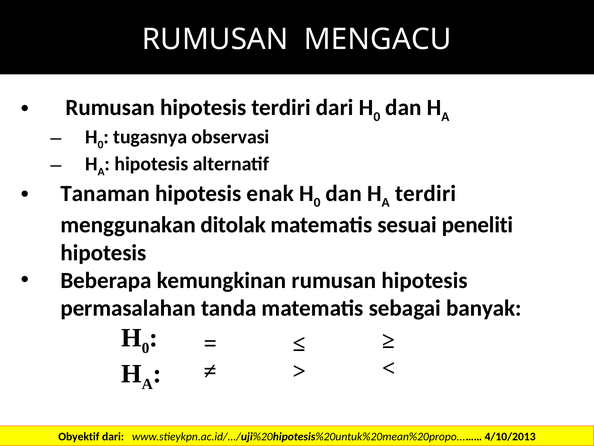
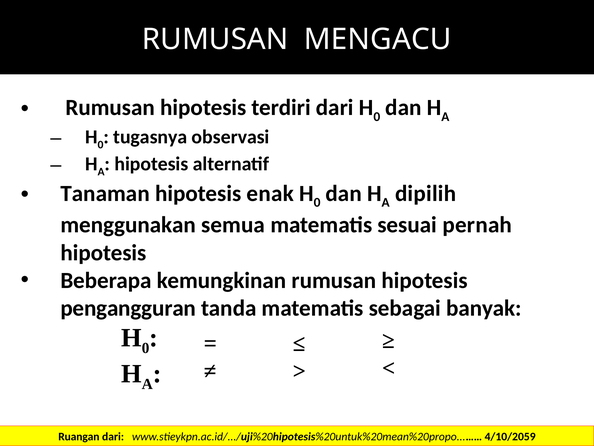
terdiri: terdiri -> dipilih (426, 193)
ditolak: ditolak -> semua (233, 225)
peneliti: peneliti -> pernah (477, 225)
permasalahan: permasalahan -> pengangguran (128, 308)
Obyektif: Obyektif -> Ruangan (79, 436)
4/10/2013: 4/10/2013 -> 4/10/2059 (510, 436)
